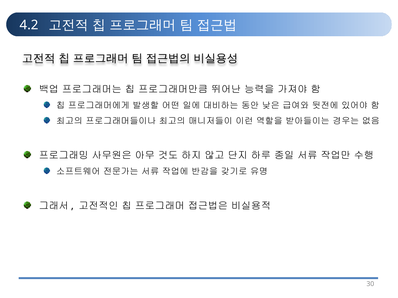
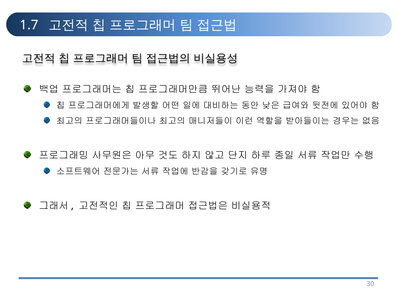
4.2: 4.2 -> 1.7 (29, 25)
